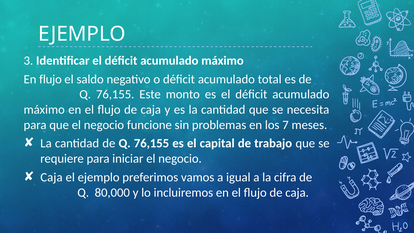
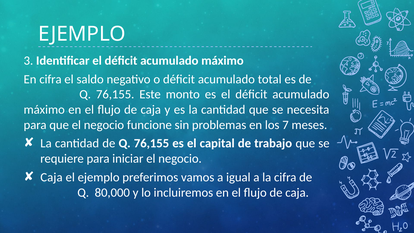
En flujo: flujo -> cifra (50, 79)
